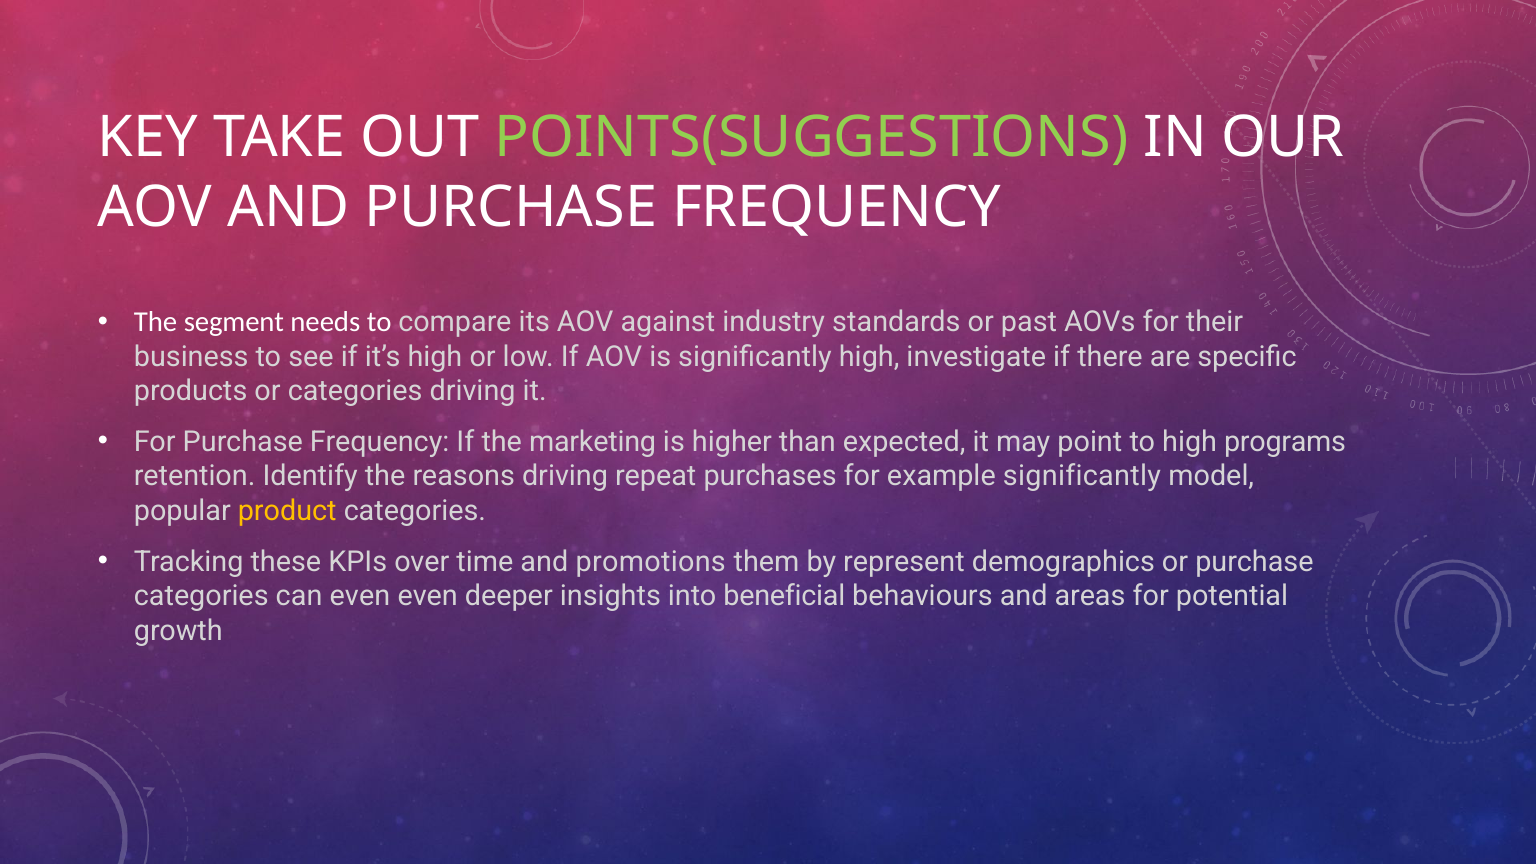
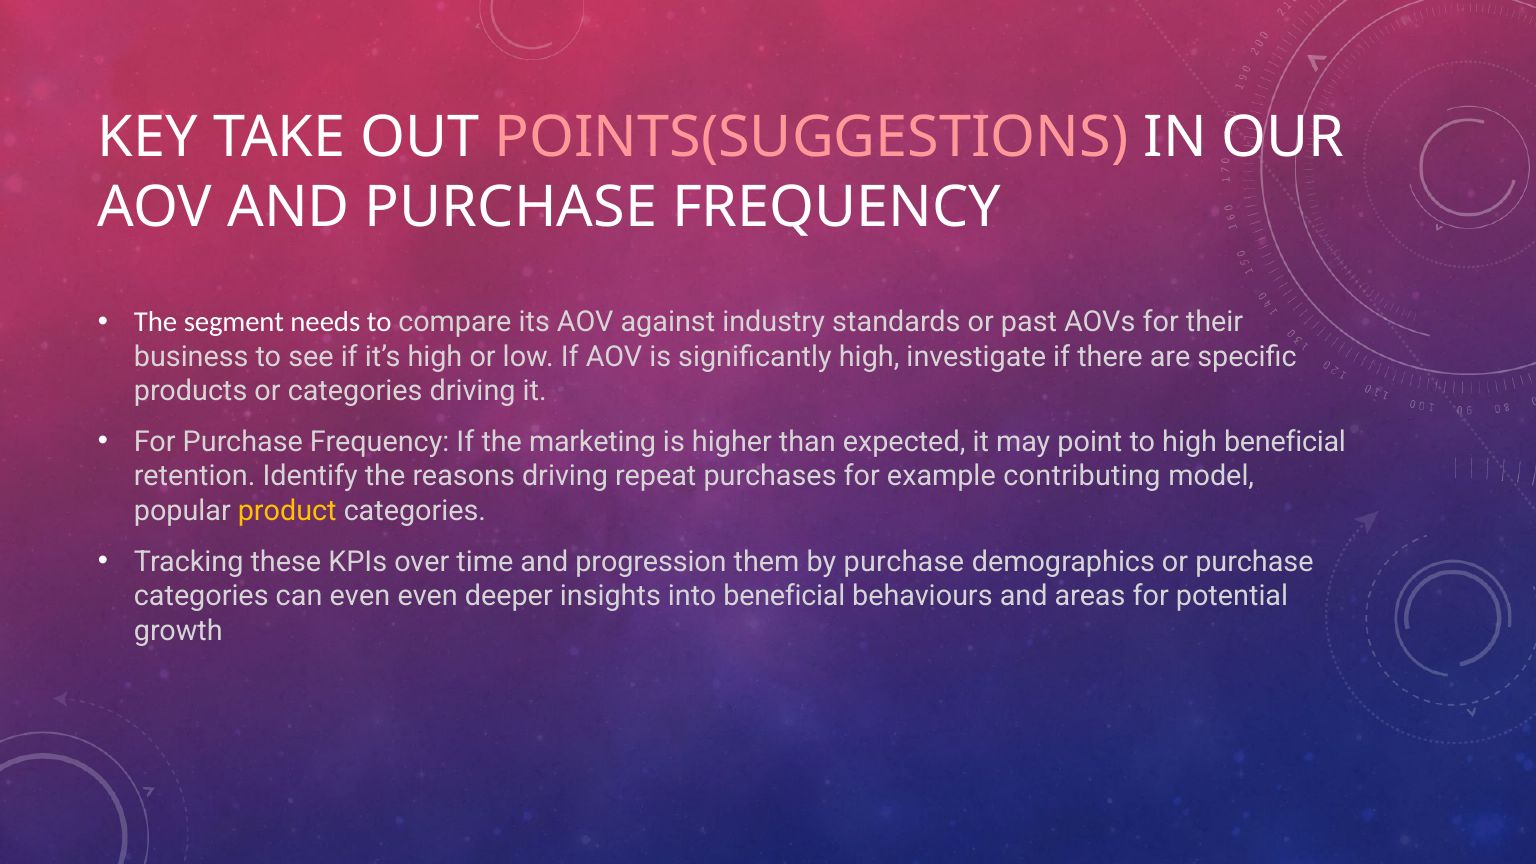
POINTS(SUGGESTIONS colour: light green -> pink (812, 138)
high programs: programs -> beneficial (1285, 442)
example significantly: significantly -> contributing (1082, 476)
promotions: promotions -> progression (651, 562)
by represent: represent -> purchase (904, 562)
